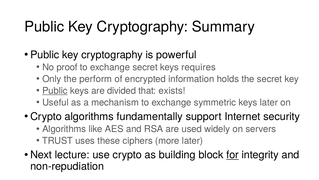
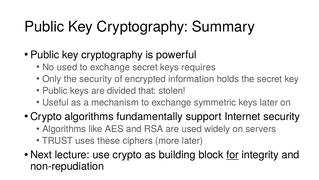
No proof: proof -> used (67, 67)
the perform: perform -> security (96, 79)
Public underline: present -> none (55, 90)
exists: exists -> stolen (172, 90)
